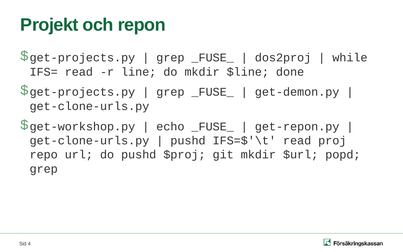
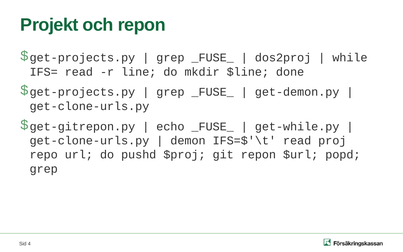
get-workshop.py: get-workshop.py -> get-gitrepon.py (82, 126)
get-repon.py: get-repon.py -> get-while.py (297, 126)
pushd: pushd -> demon (188, 141)
git mkdir: mkdir -> repon (258, 155)
